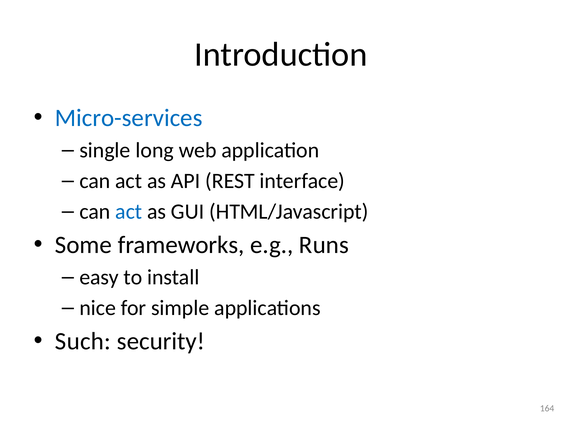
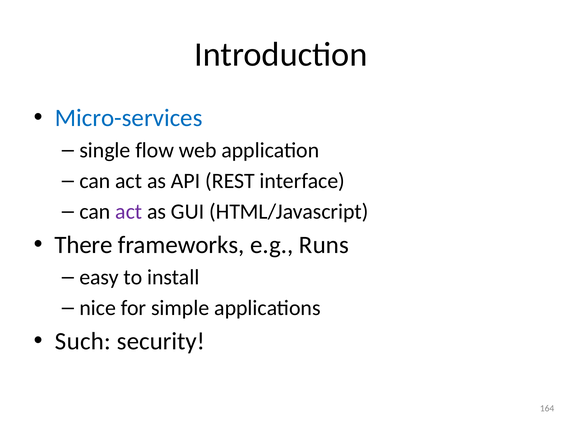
long: long -> flow (155, 150)
act colour: blue -> purple (129, 211)
Some: Some -> There (84, 245)
